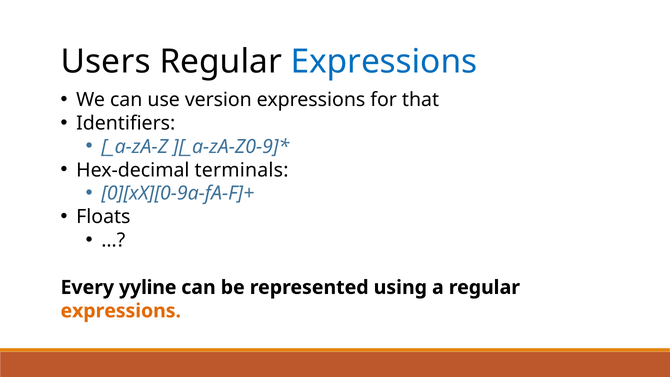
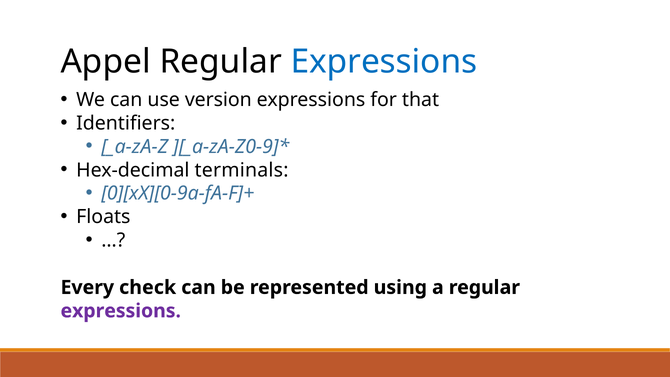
Users: Users -> Appel (106, 62)
yyline: yyline -> check (148, 287)
expressions colour: orange -> purple (121, 311)
